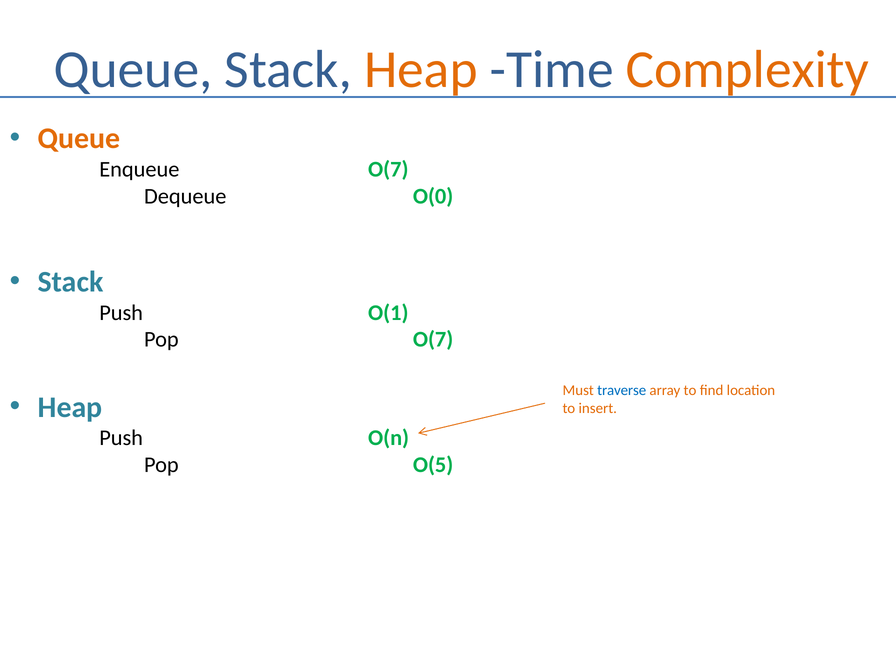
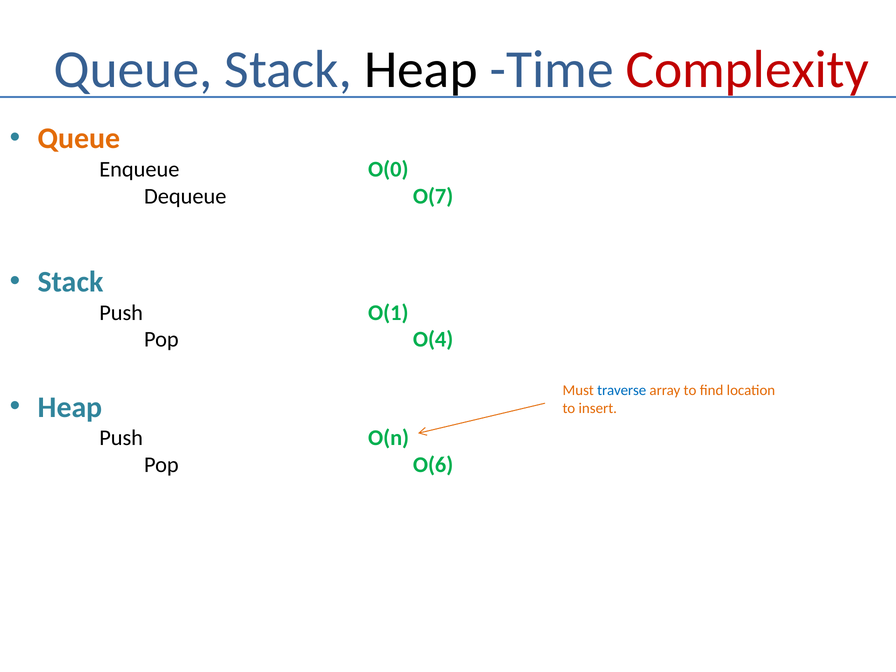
Heap colour: orange -> black (421, 69)
Complexity colour: orange -> red (747, 69)
Enqueue O(7: O(7 -> O(0 (388, 169)
O(0: O(0 -> O(7 (433, 196)
Pop O(7: O(7 -> O(4 (433, 340)
O(5: O(5 -> O(6 (433, 465)
